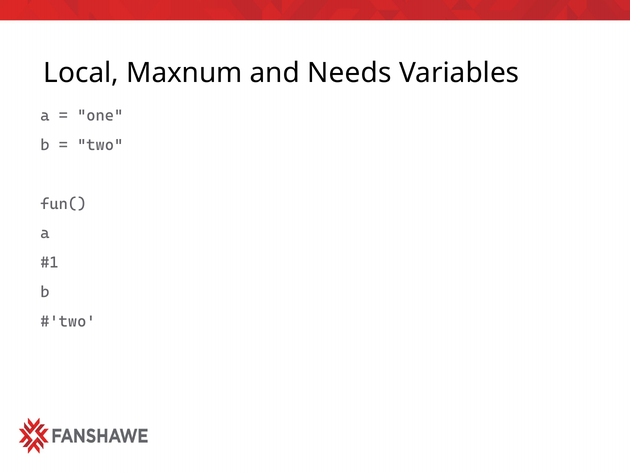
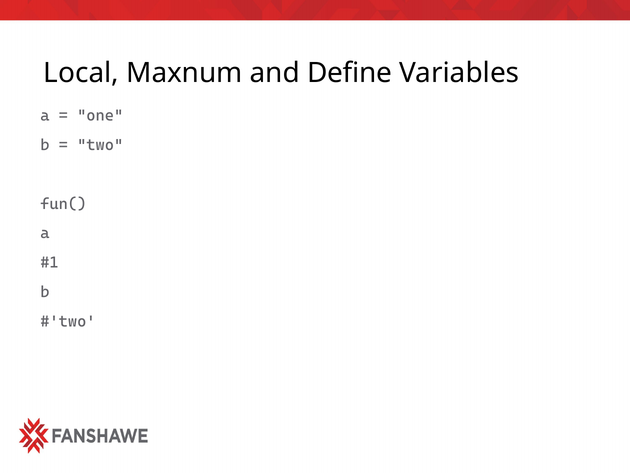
Needs: Needs -> Define (350, 73)
